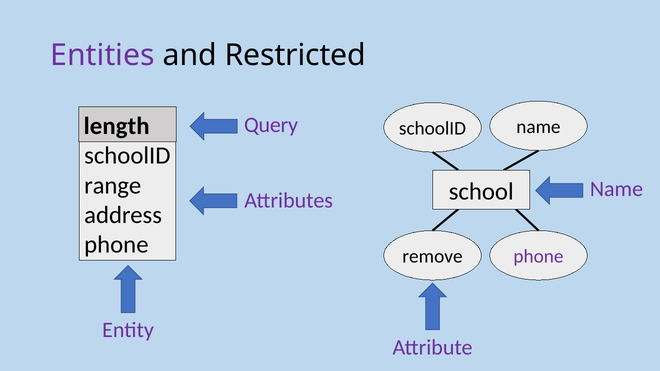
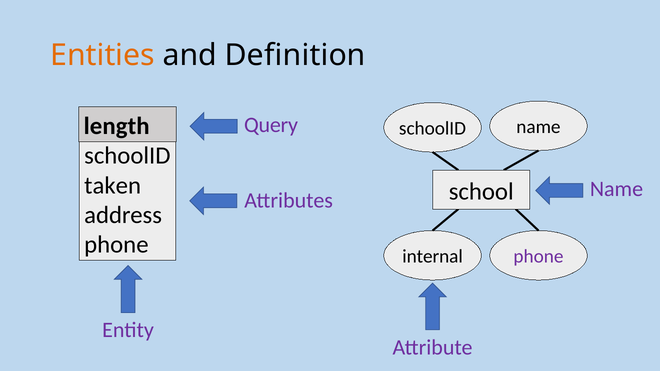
Entities colour: purple -> orange (103, 55)
Restricted: Restricted -> Definition (295, 55)
range: range -> taken (113, 185)
remove: remove -> internal (433, 257)
